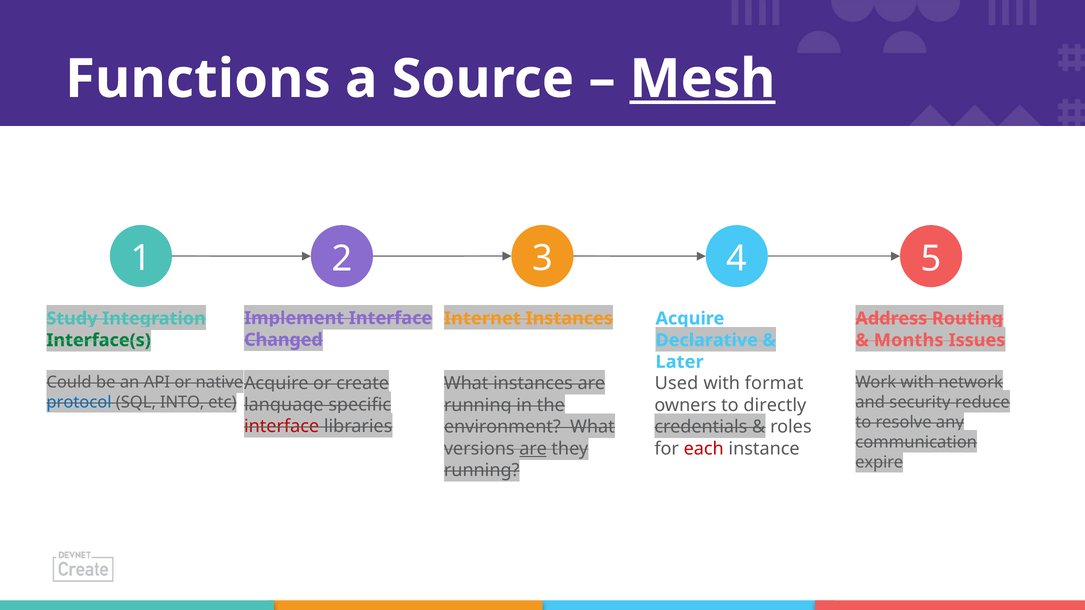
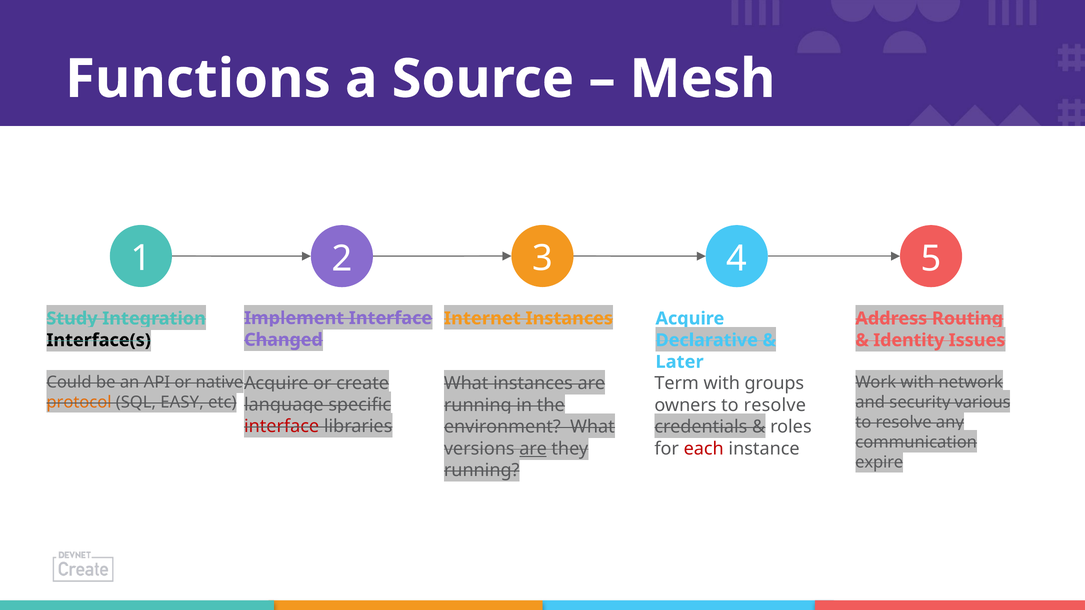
Mesh underline: present -> none (702, 79)
Interface(s colour: green -> black (99, 340)
Months: Months -> Identity (909, 340)
Used: Used -> Term (677, 384)
format: format -> groups (774, 384)
protocol colour: blue -> orange (79, 403)
INTO: INTO -> EASY (182, 403)
reduce: reduce -> various (983, 403)
directly: directly -> resolve (775, 405)
